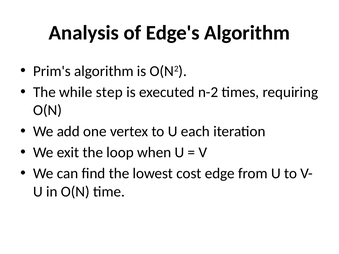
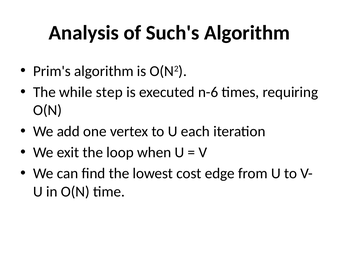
Edge's: Edge's -> Such's (173, 33)
n-2: n-2 -> n-6 (208, 92)
